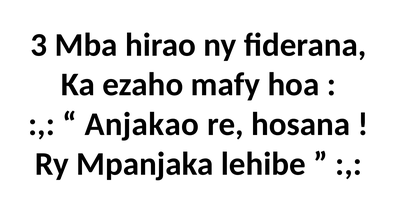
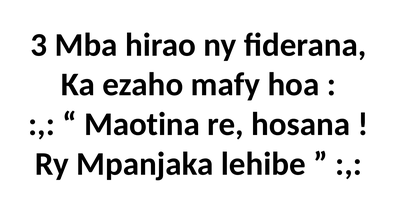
Anjakao: Anjakao -> Maotina (142, 124)
